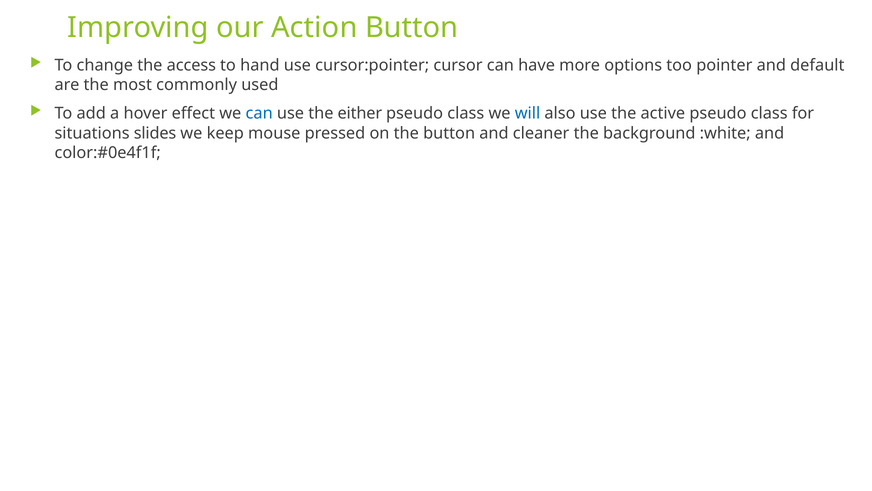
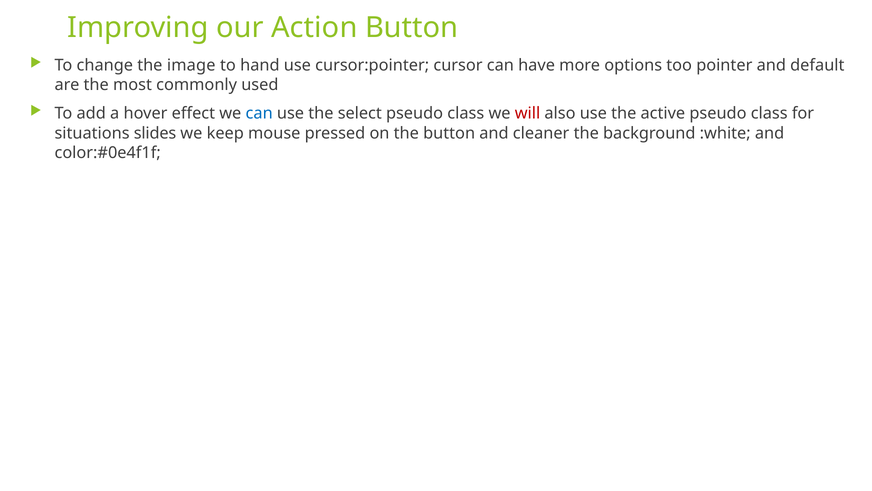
access: access -> image (191, 65)
either: either -> select (360, 113)
will colour: blue -> red (527, 113)
